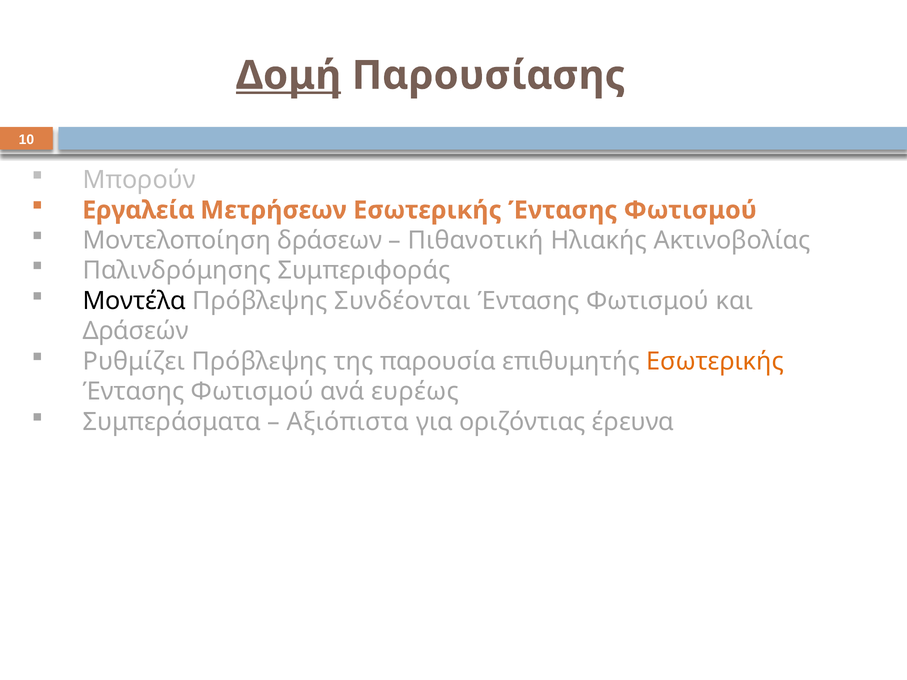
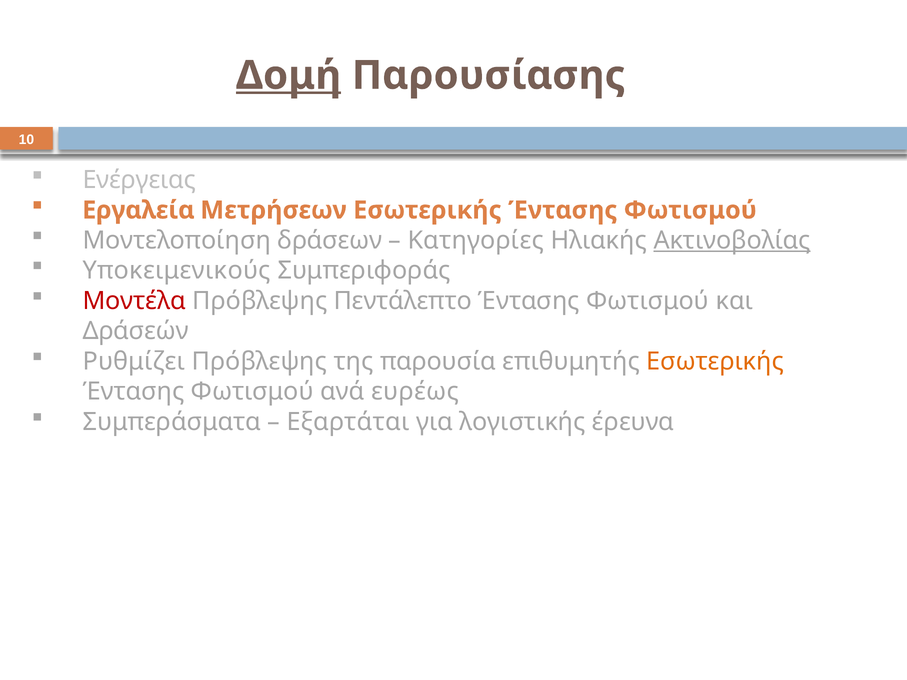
Μπορούν: Μπορούν -> Ενέργειας (139, 180)
Πιθανοτική: Πιθανοτική -> Κατηγορίες (476, 241)
Ακτινοβολίας underline: none -> present (732, 241)
Παλινδρόμησης: Παλινδρόμησης -> Υποκειμενικούς (177, 271)
Μοντέλα colour: black -> red (134, 301)
Συνδέονται: Συνδέονται -> Πεντάλεπτο (403, 301)
Αξιόπιστα: Αξιόπιστα -> Εξαρτάται (348, 422)
οριζόντιας: οριζόντιας -> λογιστικής (522, 422)
